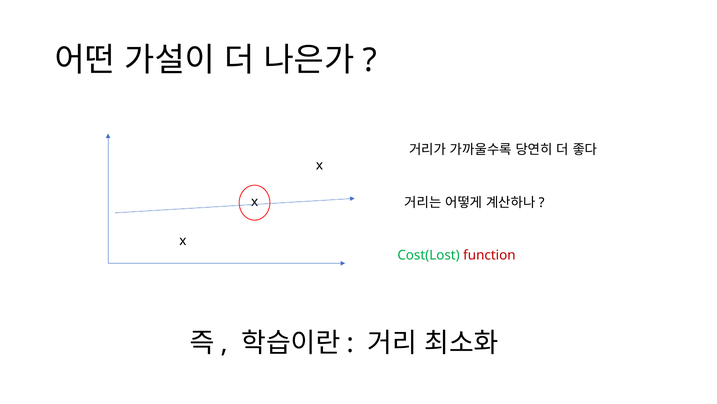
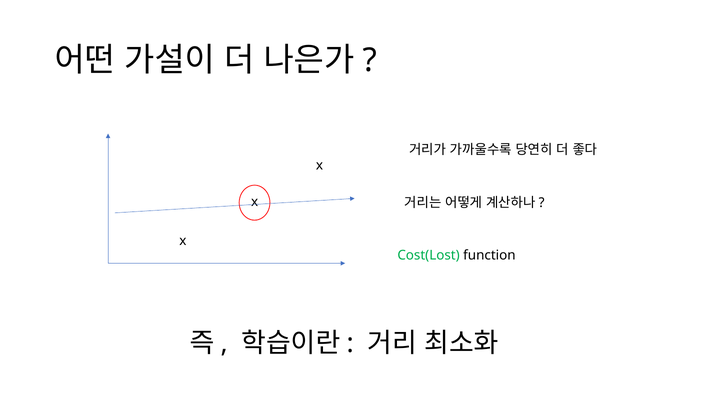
function colour: red -> black (489, 255)
